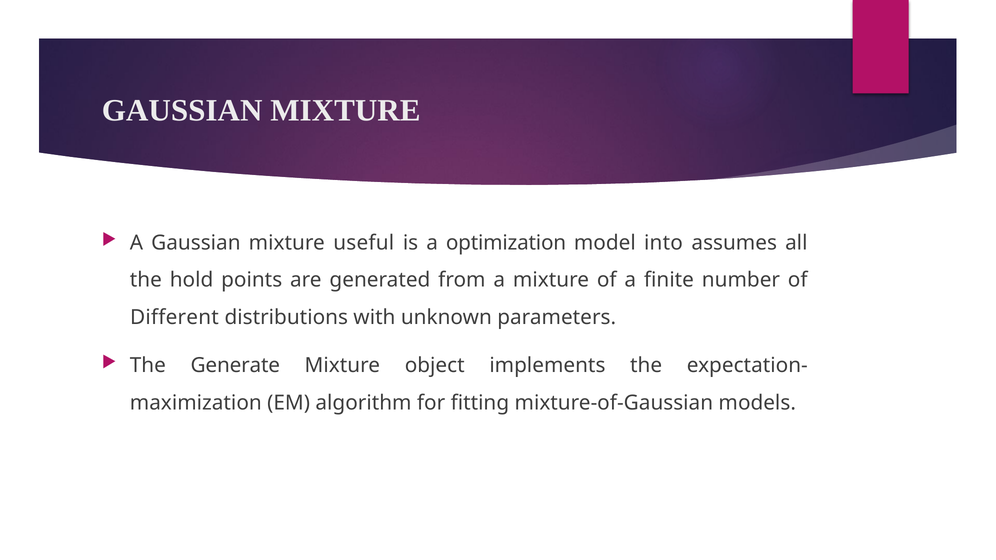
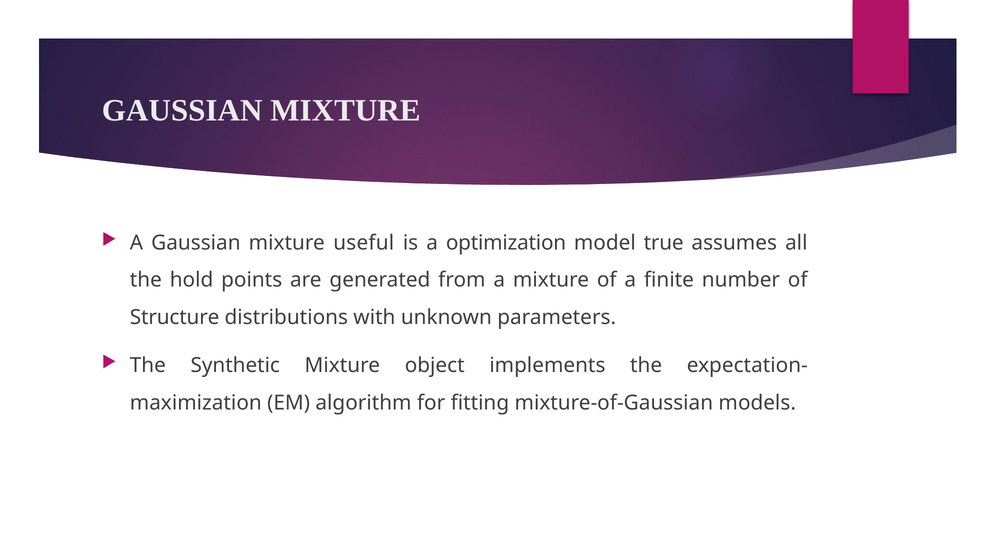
into: into -> true (664, 243)
Different: Different -> Structure (175, 318)
Generate: Generate -> Synthetic (235, 365)
